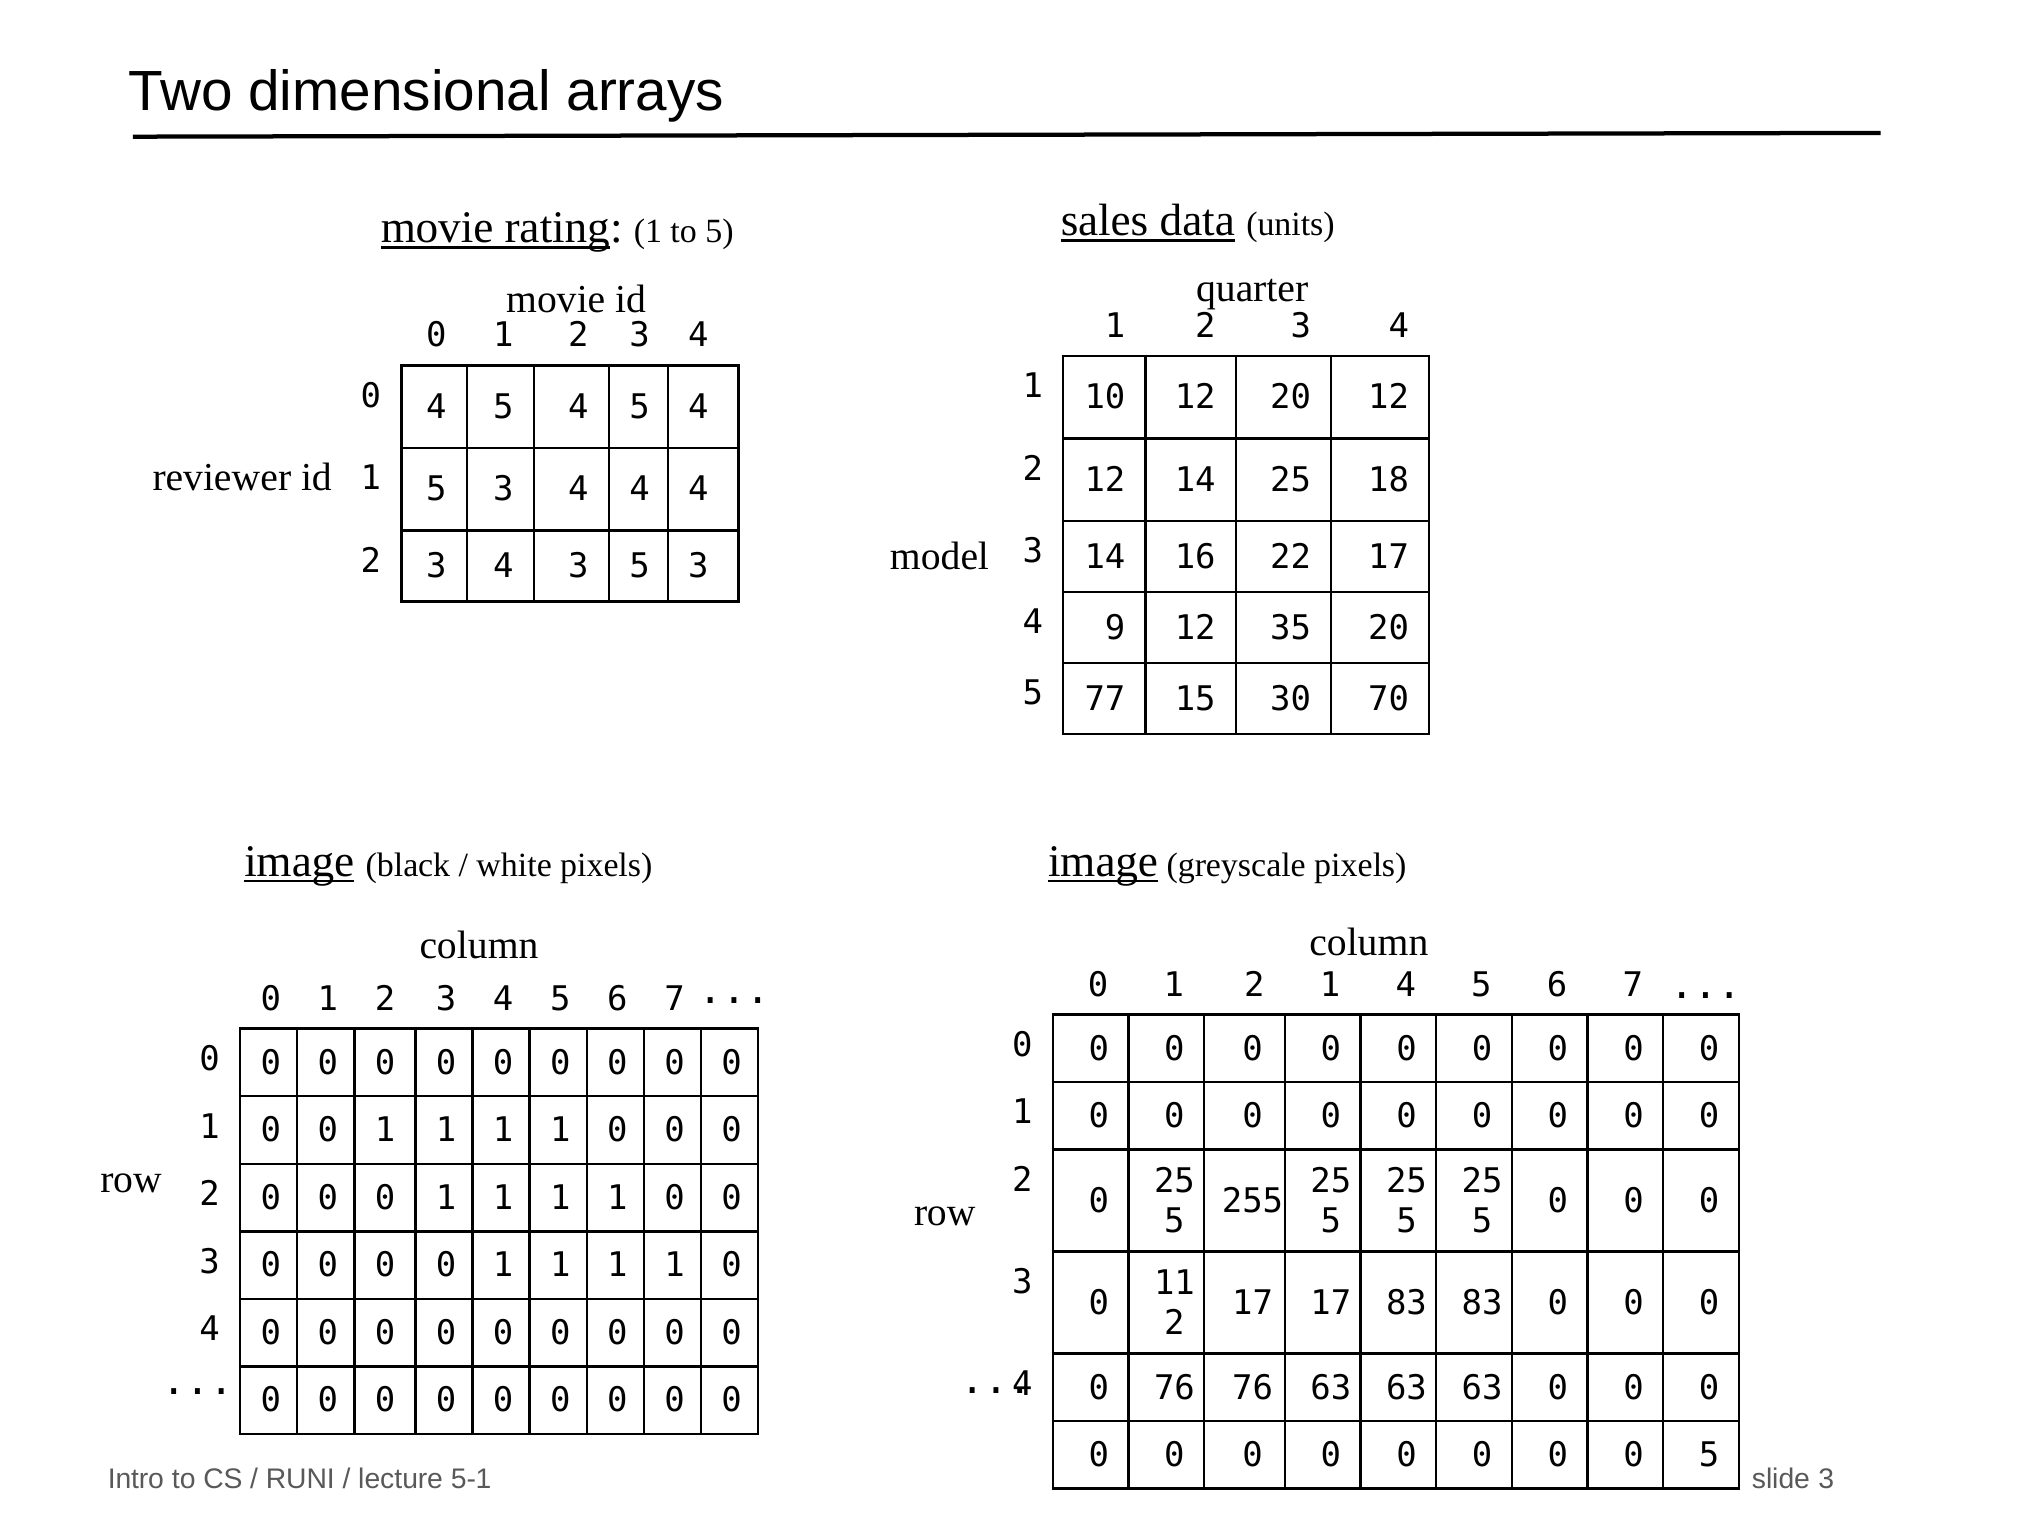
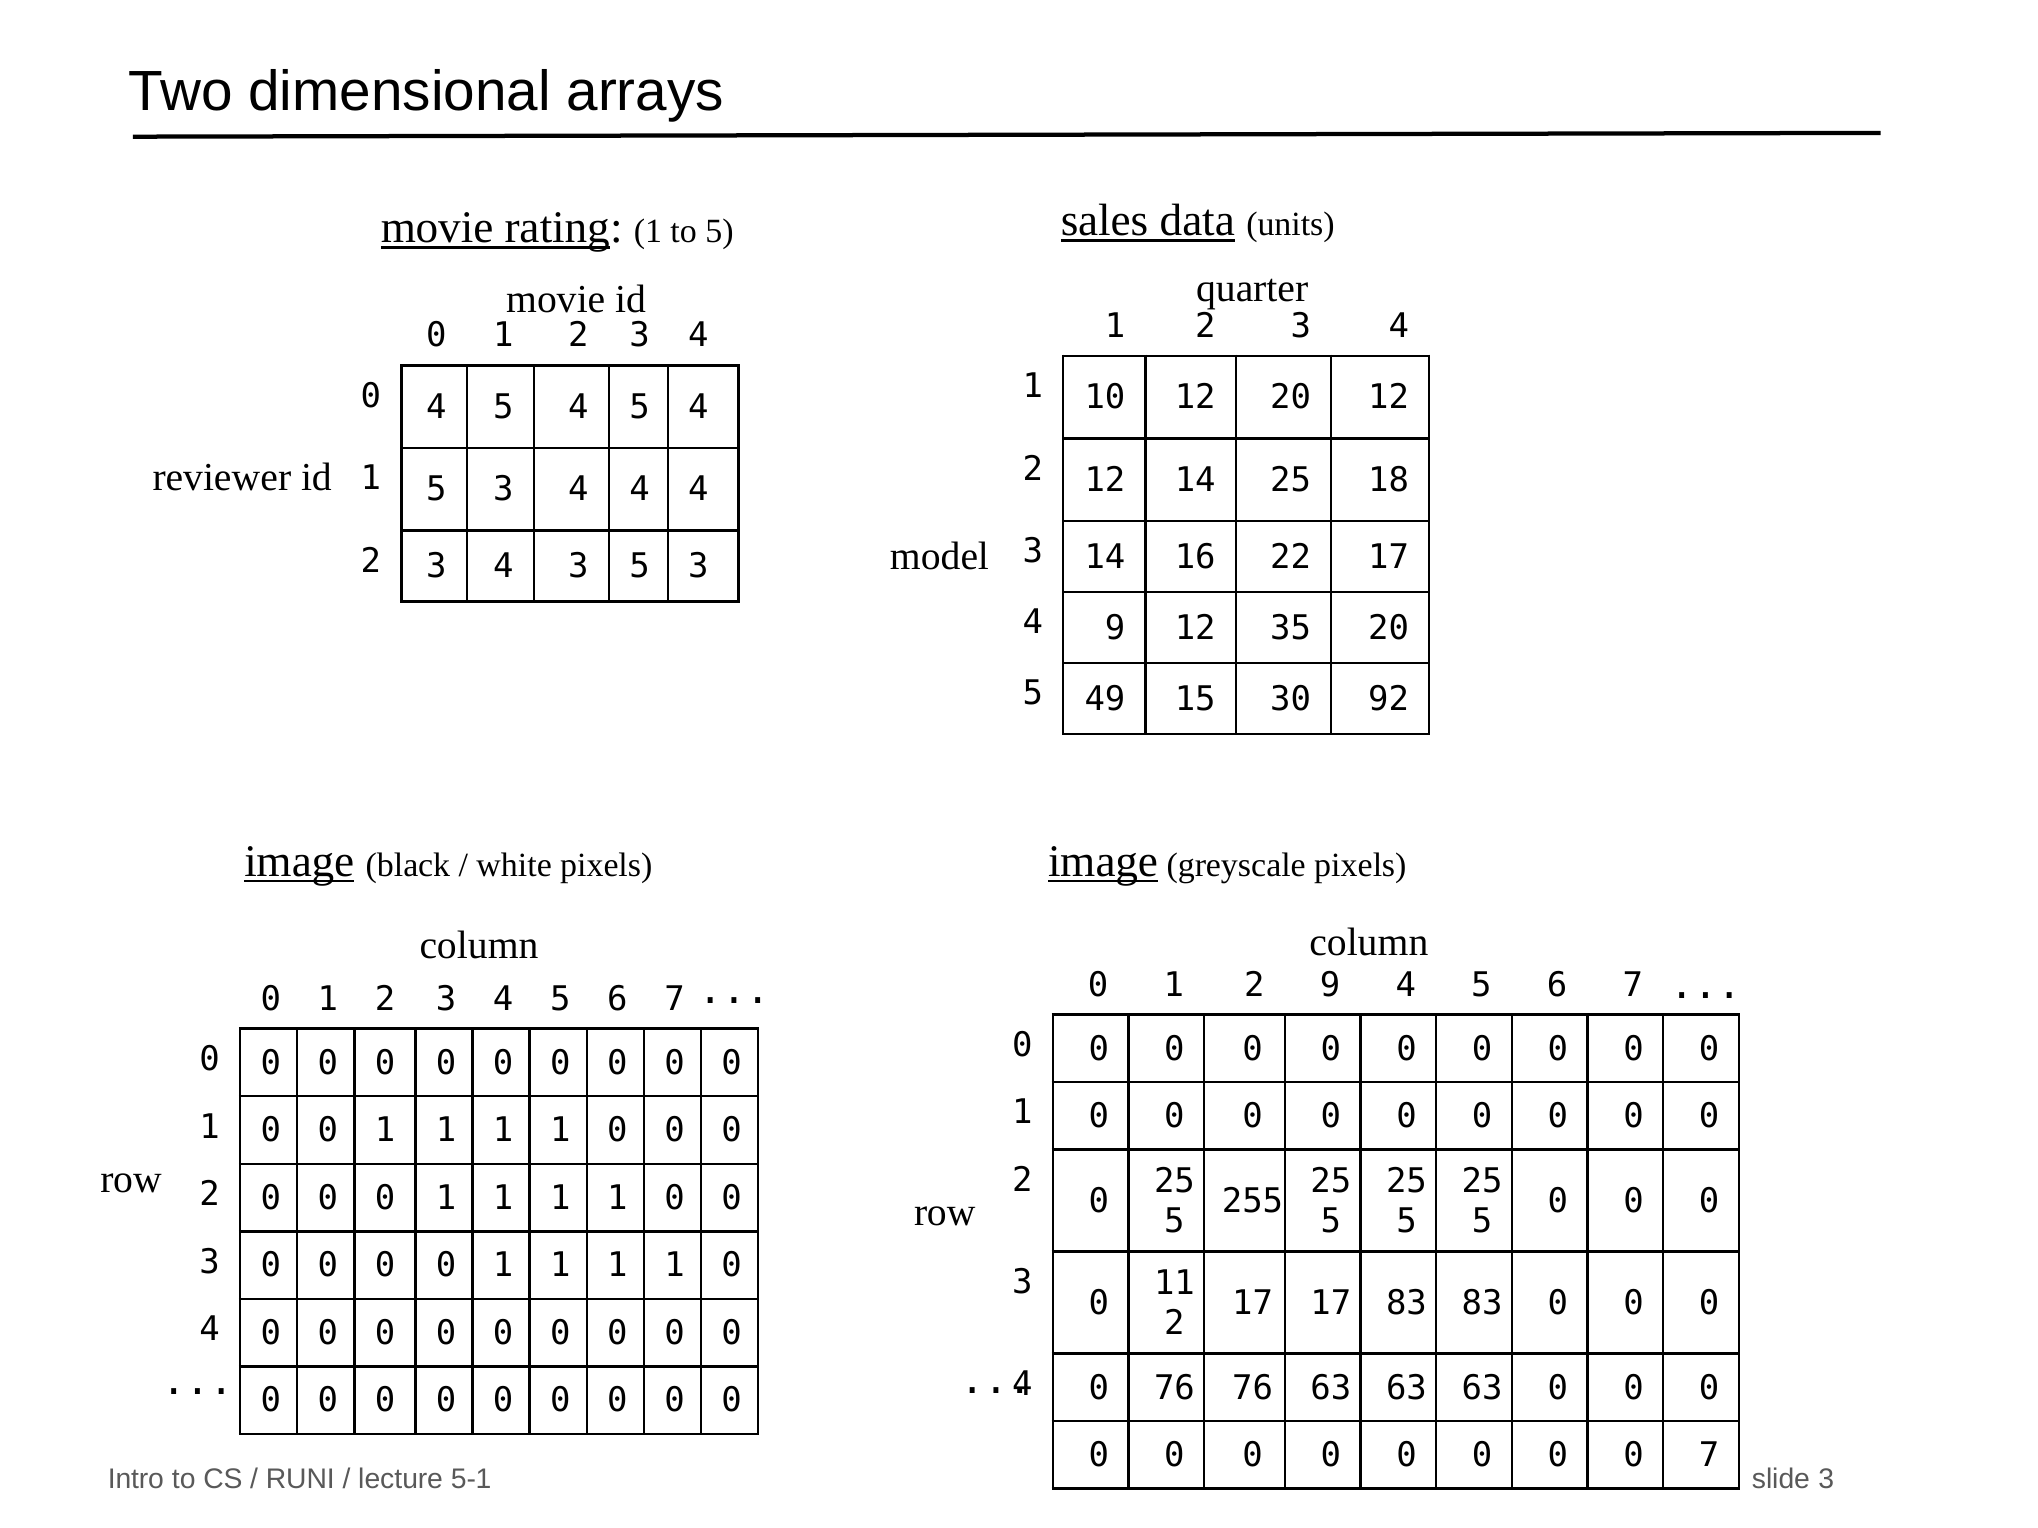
77: 77 -> 49 (1105, 699)
70: 70 -> 92 (1389, 699)
2 1: 1 -> 9 (1330, 985)
0 5: 5 -> 7 (1709, 1456)
